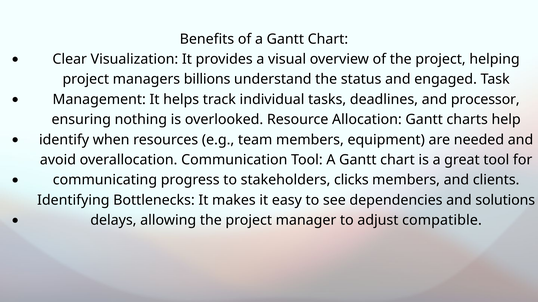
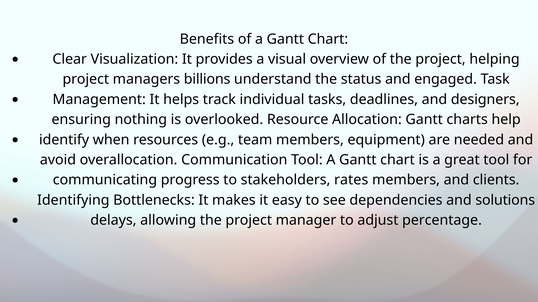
processor: processor -> designers (485, 100)
clicks: clicks -> rates (351, 180)
compatible: compatible -> percentage (442, 221)
